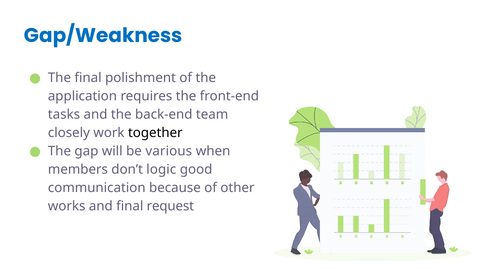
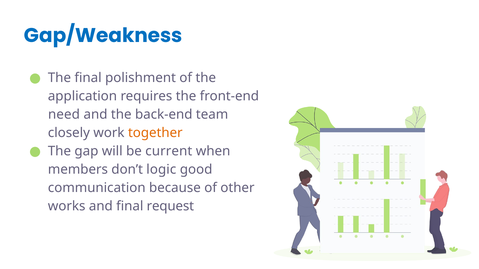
tasks: tasks -> need (64, 115)
together colour: black -> orange (155, 133)
various: various -> current (169, 151)
